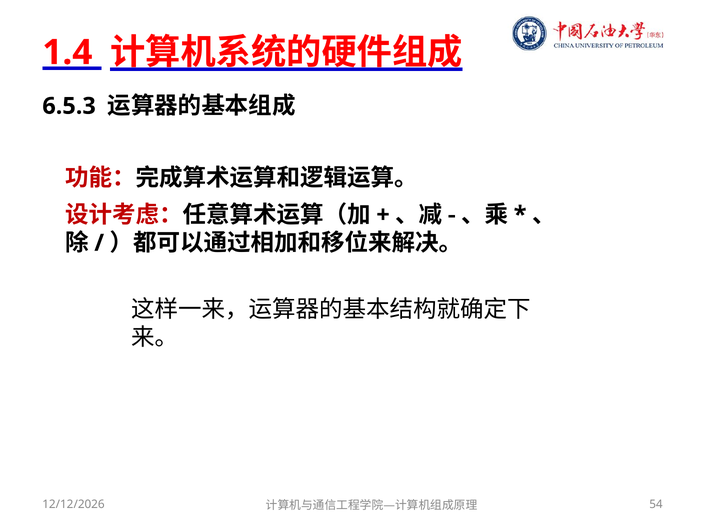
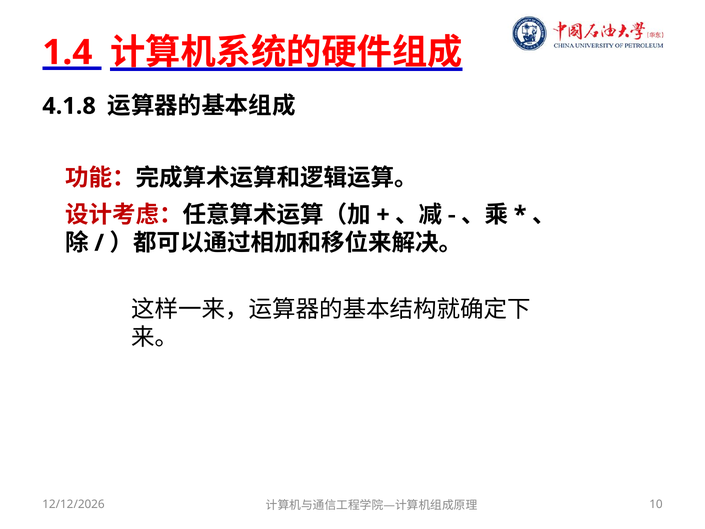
6.5.3: 6.5.3 -> 4.1.8 (69, 106)
54: 54 -> 10 (656, 504)
